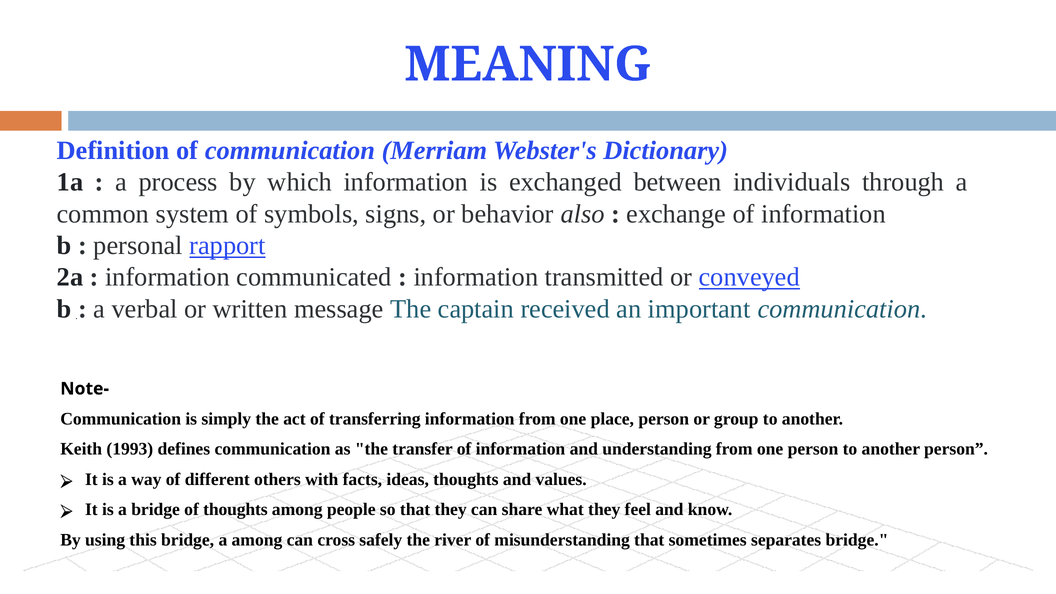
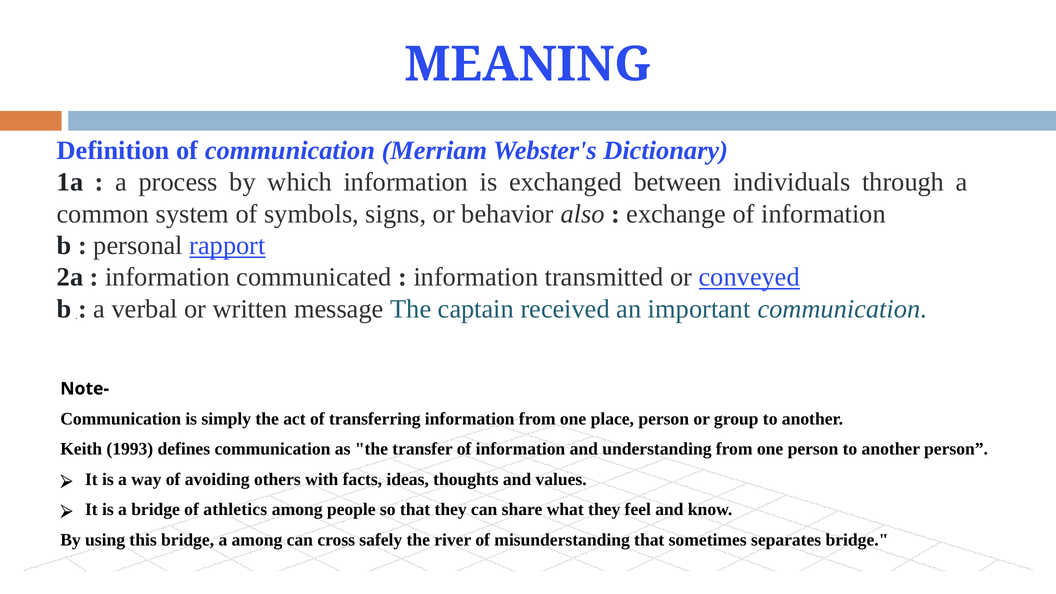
different: different -> avoiding (217, 479)
of thoughts: thoughts -> athletics (235, 510)
